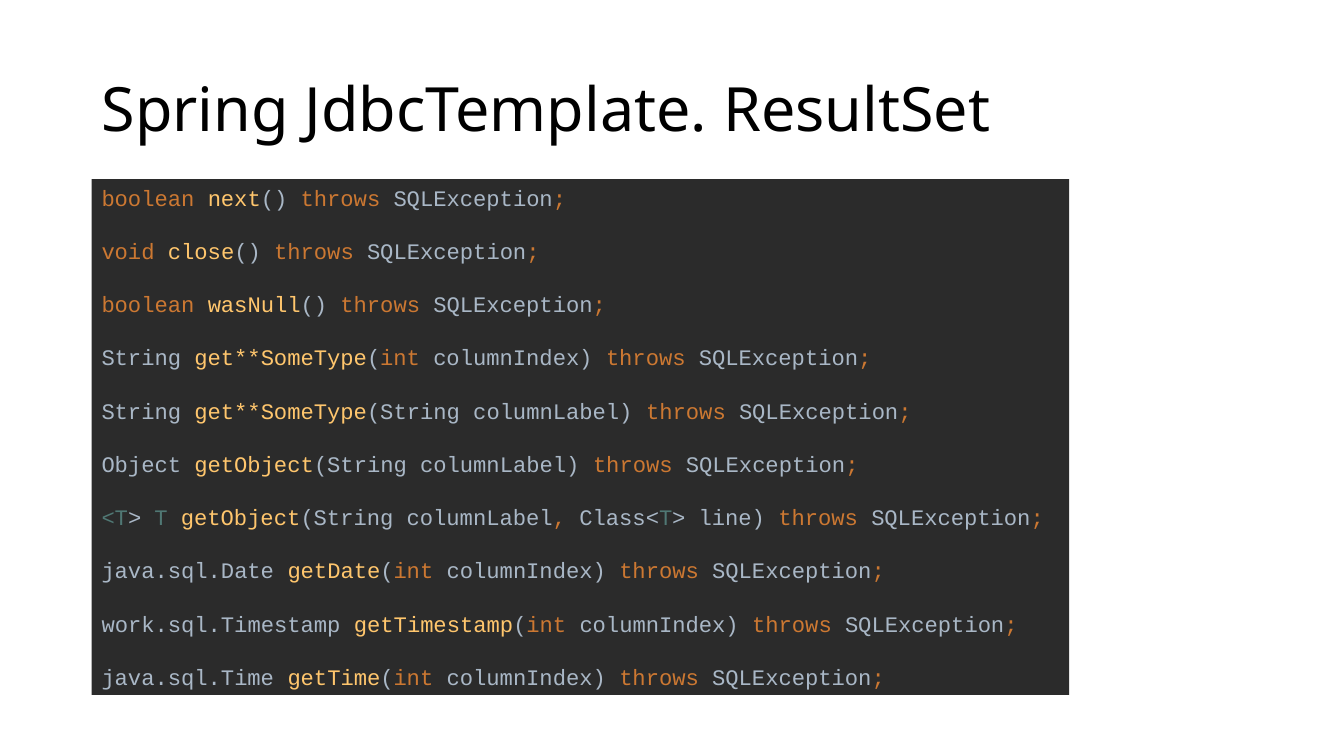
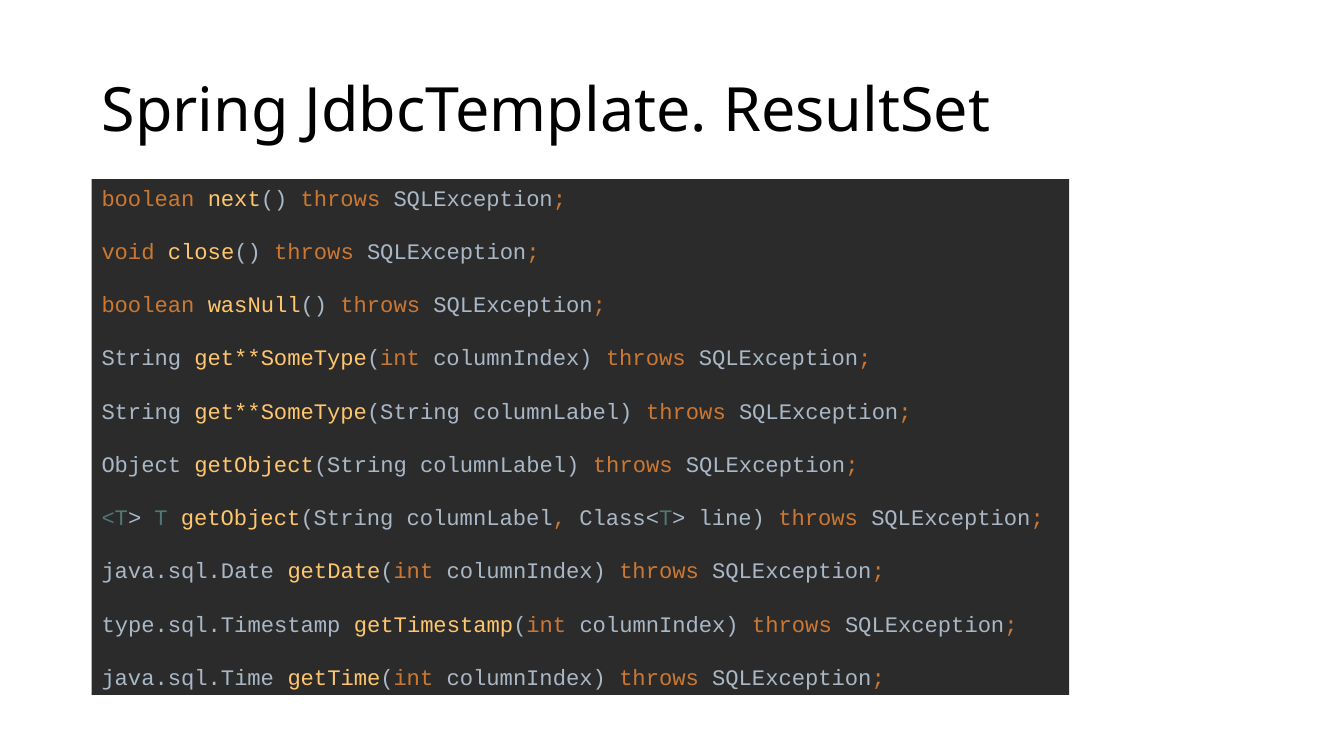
work.sql.Timestamp: work.sql.Timestamp -> type.sql.Timestamp (221, 625)
